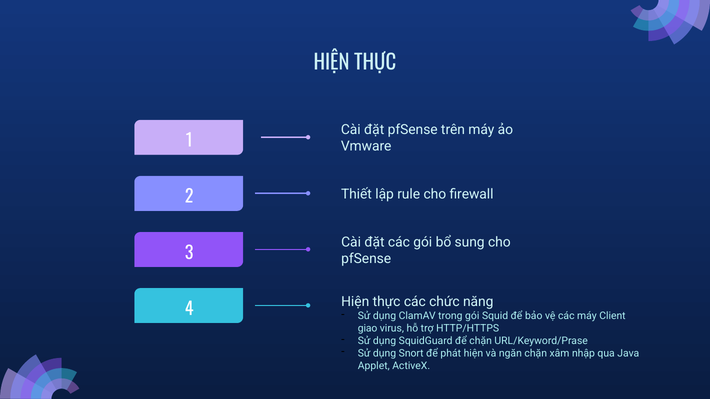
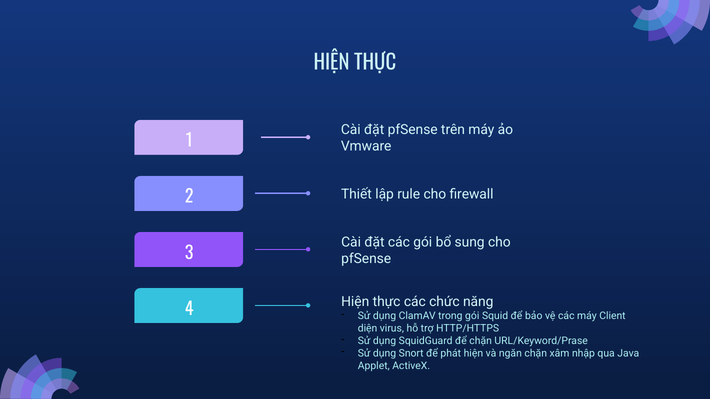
giao: giao -> diện (368, 329)
